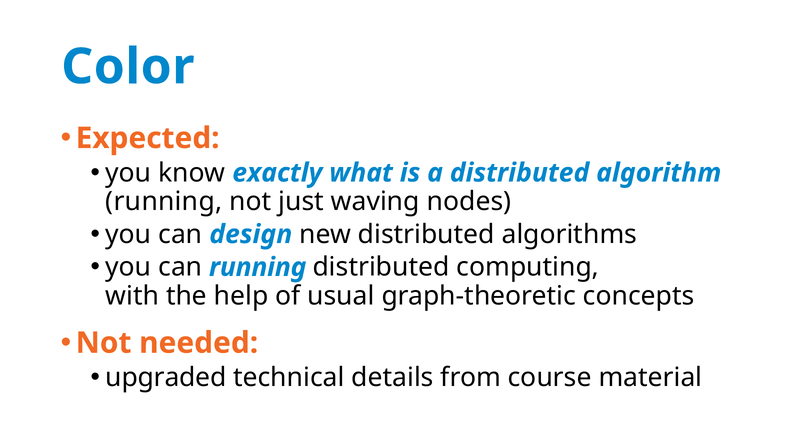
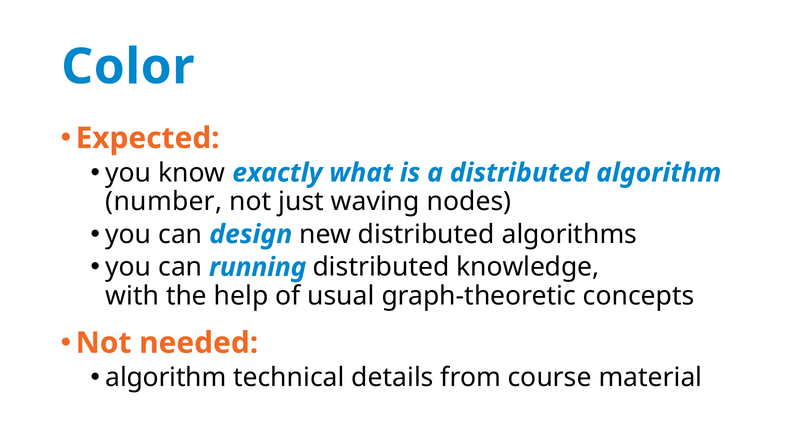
running: running -> number (164, 201)
computing: computing -> knowledge (528, 267)
upgraded: upgraded -> algorithm (166, 377)
